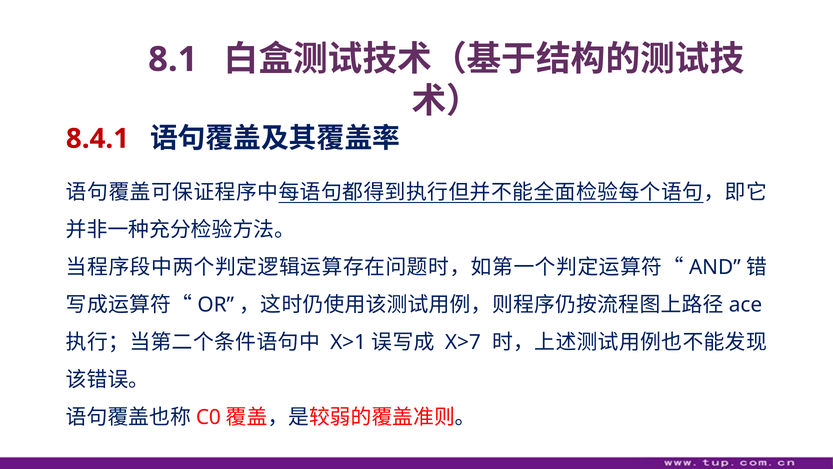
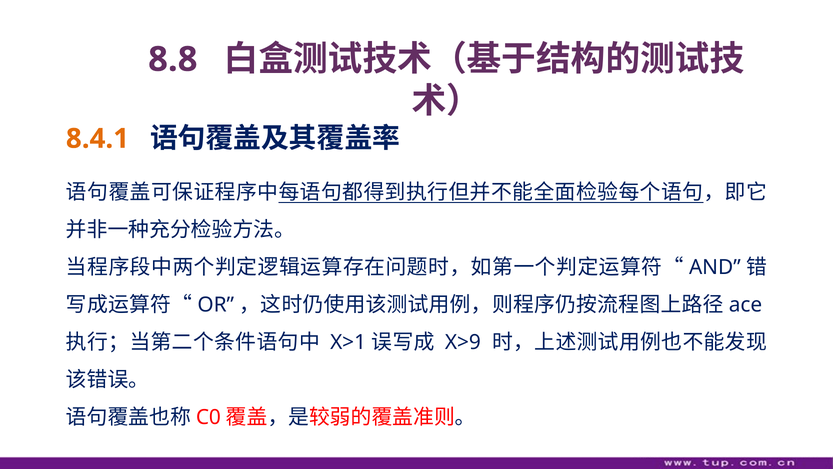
8.1: 8.1 -> 8.8 (173, 59)
8.4.1 colour: red -> orange (98, 139)
X>7: X>7 -> X>9 (463, 342)
